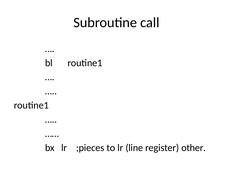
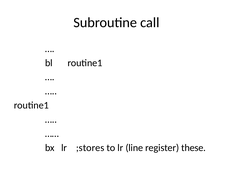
;pieces: ;pieces -> ;stores (90, 147)
other: other -> these (194, 147)
